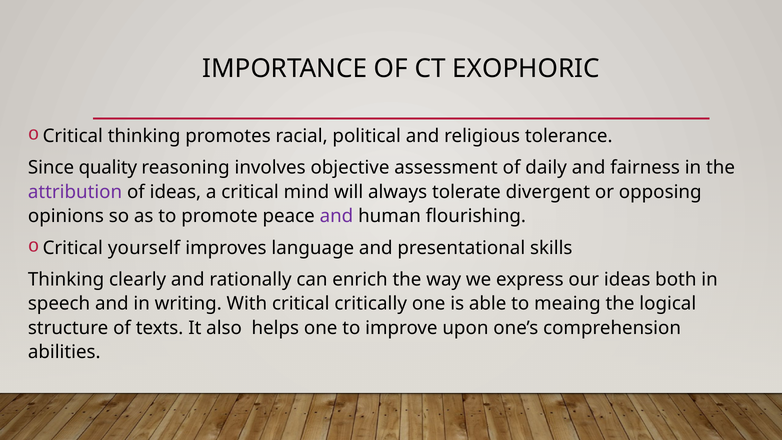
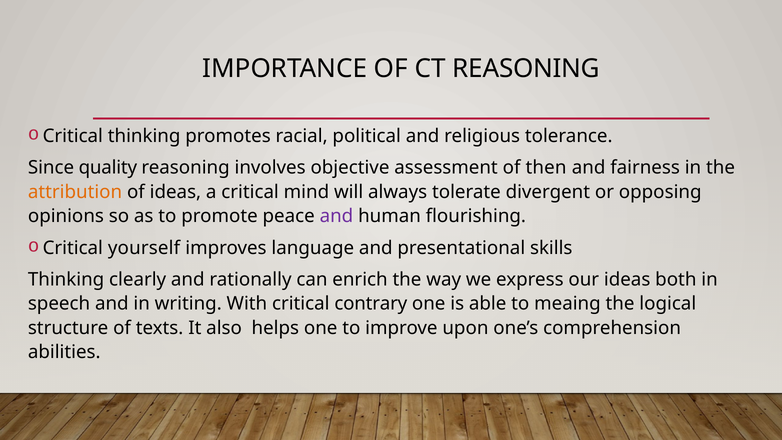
CT EXOPHORIC: EXOPHORIC -> REASONING (526, 68)
daily: daily -> then (546, 168)
attribution colour: purple -> orange (75, 192)
critically: critically -> contrary (371, 304)
